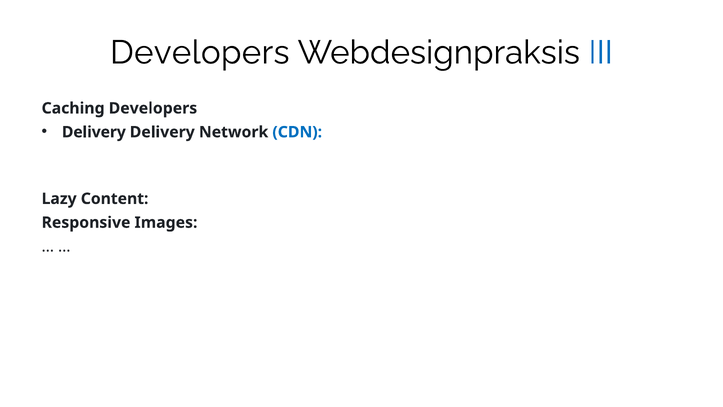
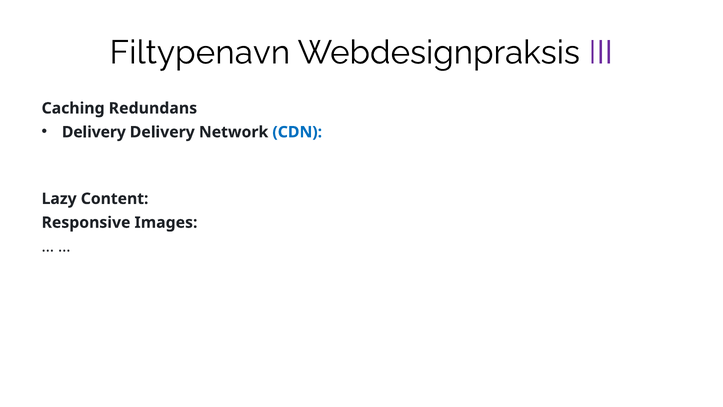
Developers: Developers -> Filtypenavn (200, 52)
III colour: blue -> purple (601, 52)
Caching Developers: Developers -> Redundans (153, 108)
